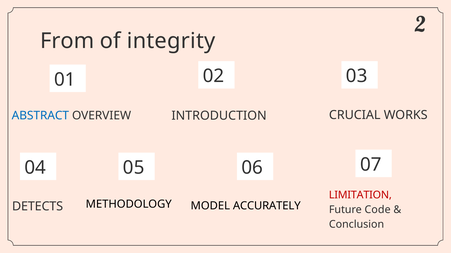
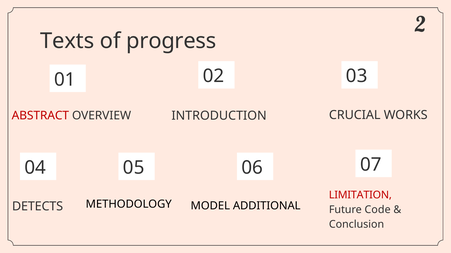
From: From -> Texts (67, 41)
integrity: integrity -> progress (171, 41)
ABSTRACT colour: blue -> red (40, 116)
ACCURATELY: ACCURATELY -> ADDITIONAL (267, 206)
